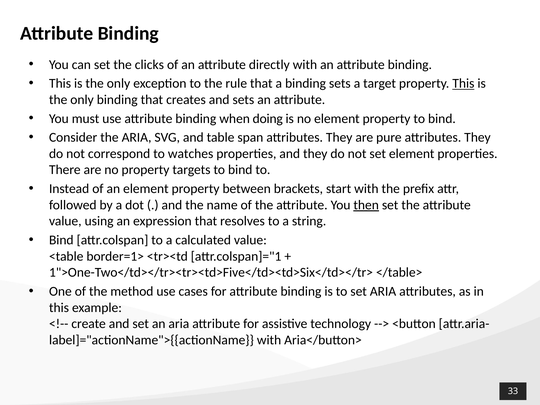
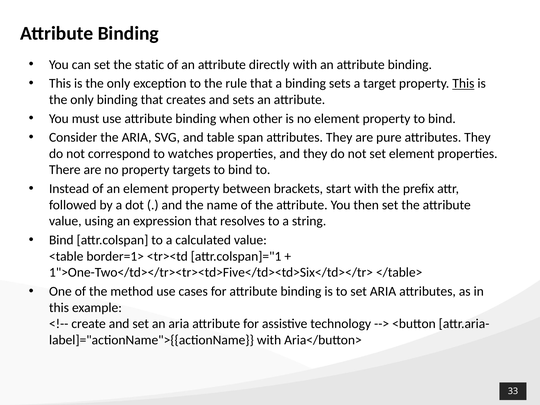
clicks: clicks -> static (149, 65)
doing: doing -> other (268, 119)
then underline: present -> none (366, 205)
